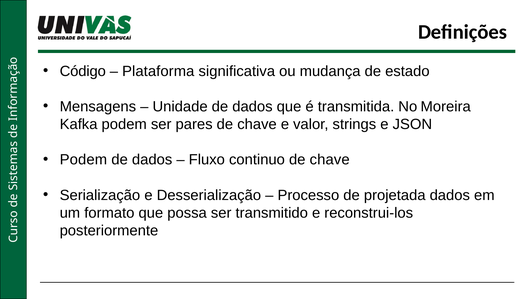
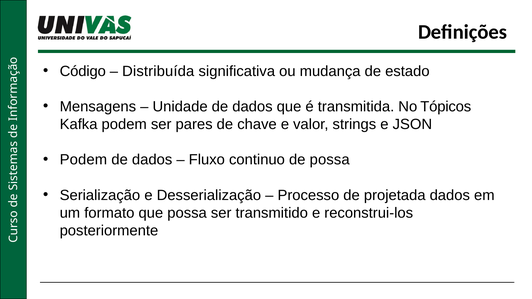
Plataforma: Plataforma -> Distribuída (158, 71)
Moreira: Moreira -> Tópicos (446, 107)
continuo de chave: chave -> possa (330, 160)
